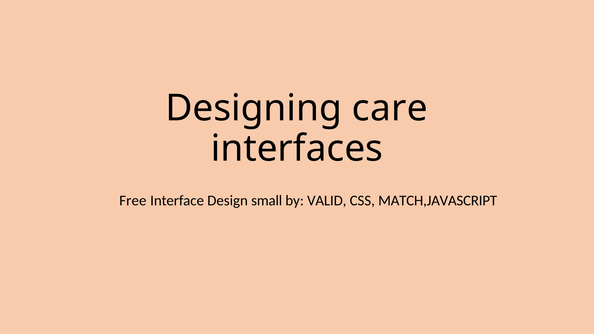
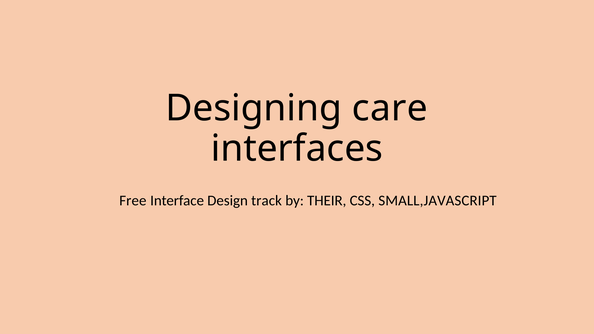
small: small -> track (267, 201)
VALID: VALID -> THEIR (327, 201)
MATCH,JAVASCRIPT: MATCH,JAVASCRIPT -> SMALL,JAVASCRIPT (438, 201)
